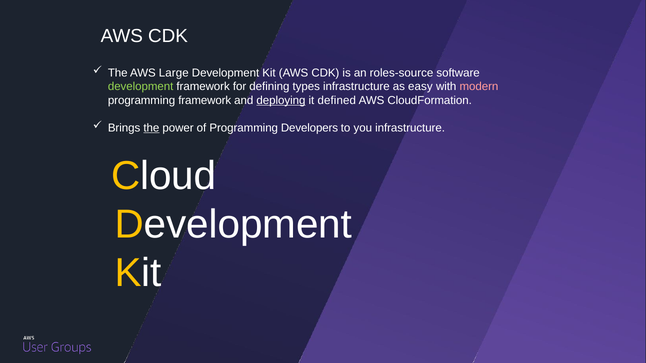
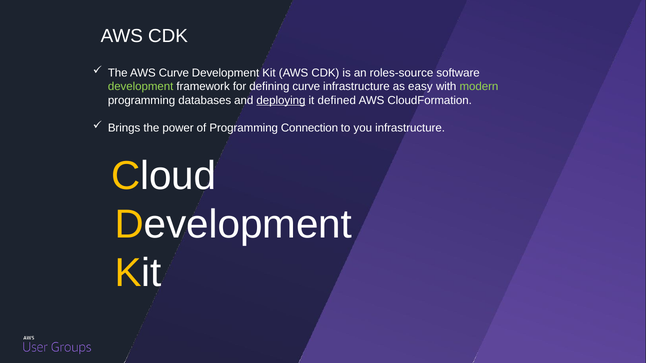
AWS Large: Large -> Curve (174, 73)
defining types: types -> curve (306, 87)
modern colour: pink -> light green (479, 87)
programming framework: framework -> databases (205, 101)
the underline: present -> none (151, 128)
Developers: Developers -> Connection (309, 128)
